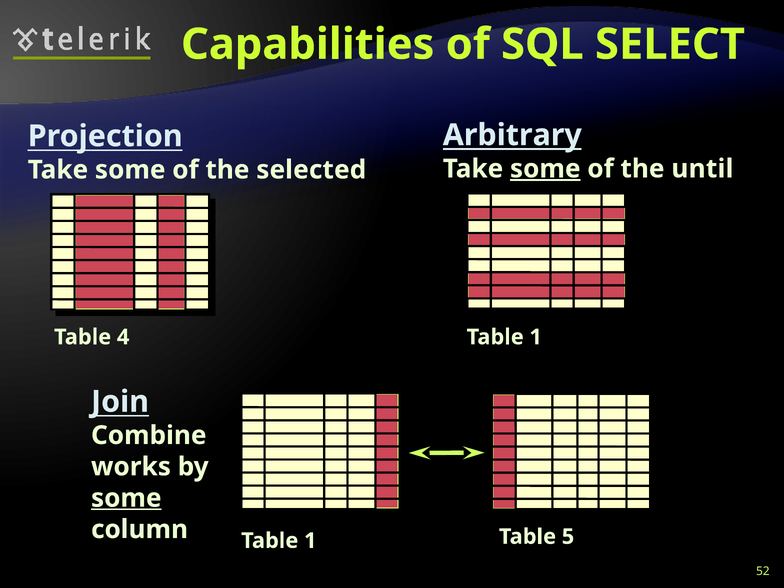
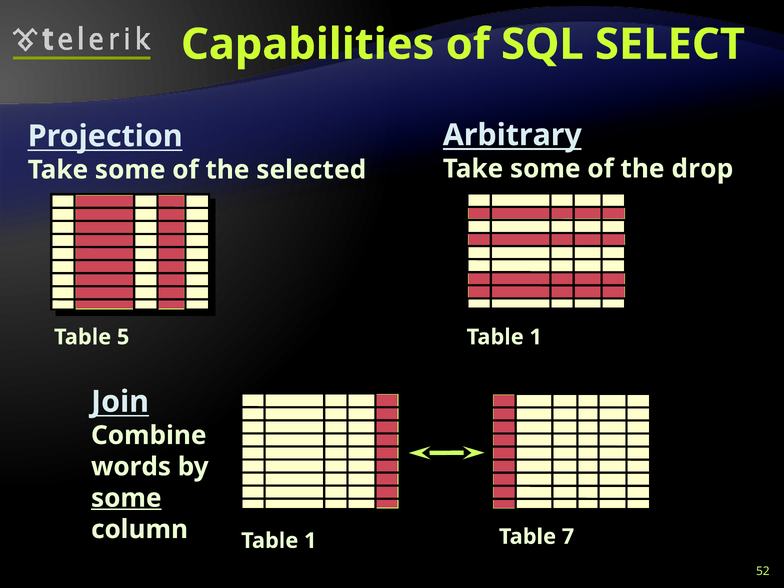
some underline: present -> none (545, 169)
until: until -> drop (702, 169)
4: 4 -> 5 (123, 337)
works: works -> words (131, 467)
5: 5 -> 7 (568, 537)
